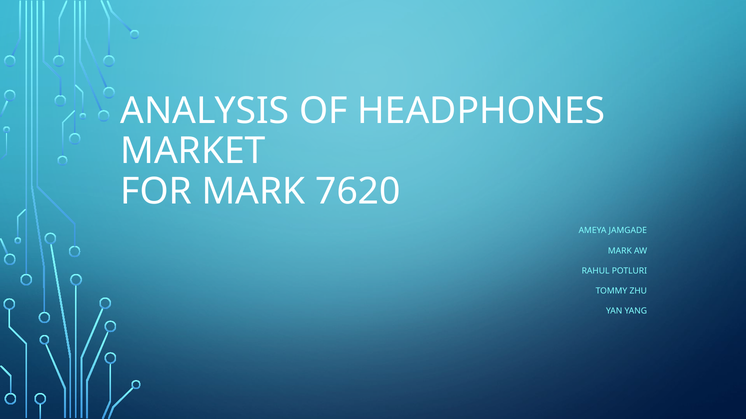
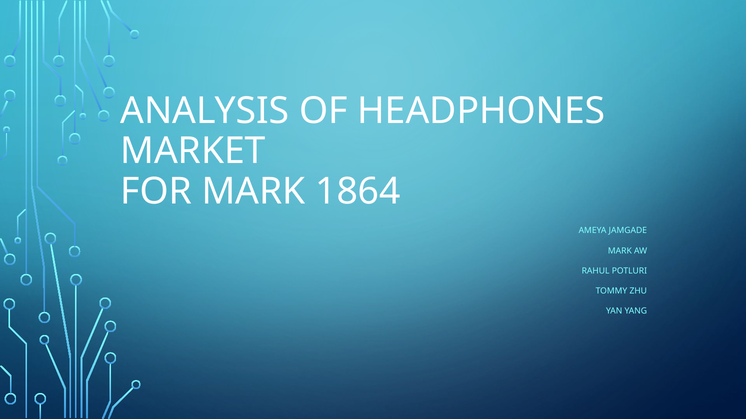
7620: 7620 -> 1864 (358, 192)
